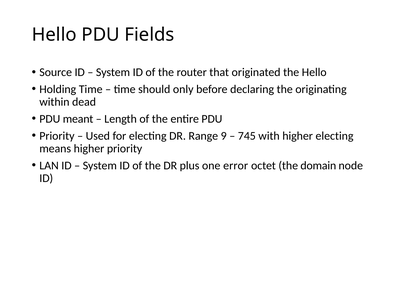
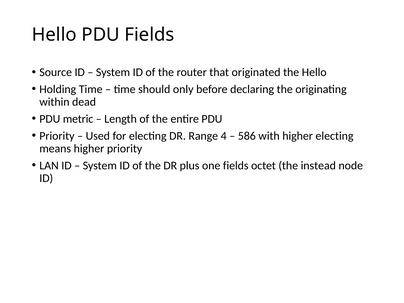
meant: meant -> metric (78, 119)
9: 9 -> 4 (224, 136)
745: 745 -> 586 (247, 136)
one error: error -> fields (236, 165)
domain: domain -> instead (318, 165)
